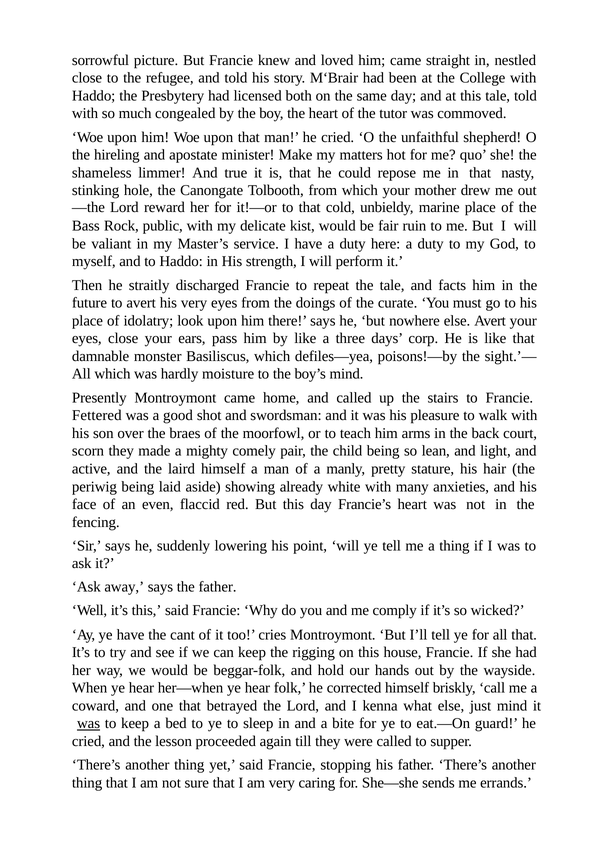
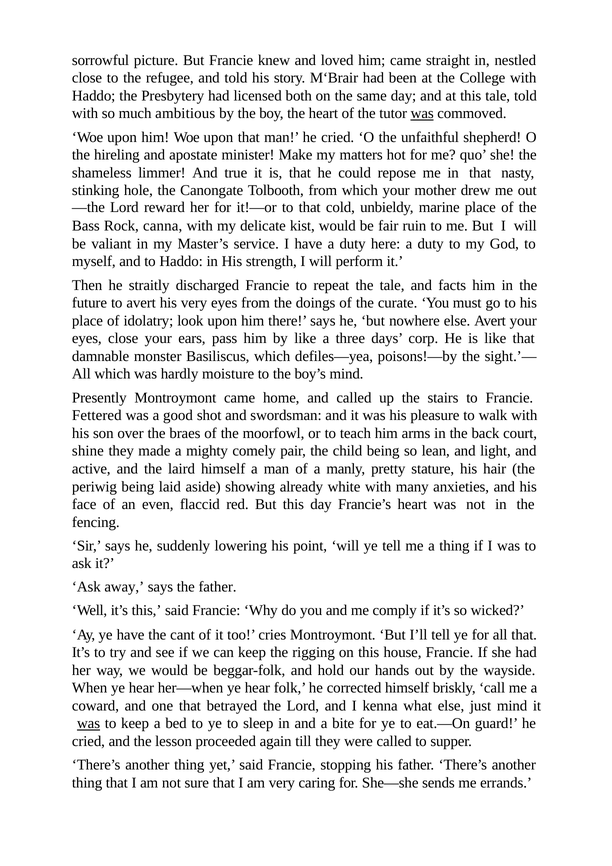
congealed: congealed -> ambitious (185, 113)
was underline: none -> present (422, 113)
public: public -> canna (163, 226)
scorn: scorn -> shine (88, 451)
